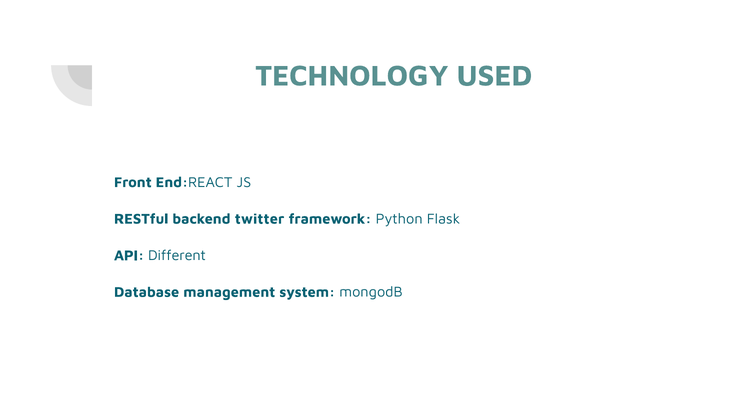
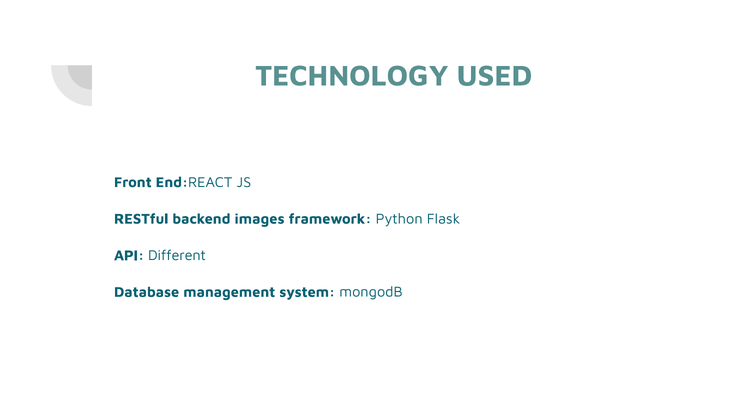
twitter: twitter -> images (260, 219)
